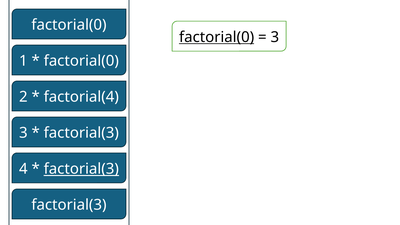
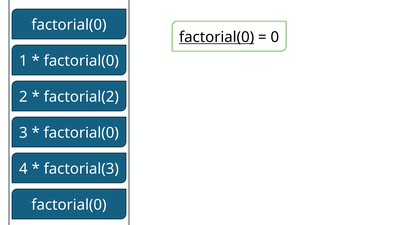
3: 3 -> 0 (275, 37)
factorial(4: factorial(4 -> factorial(2 (81, 97)
factorial(3: factorial(3 -> factorial(0 (81, 133)
factorial(3 underline: present -> none (81, 169)
factorial(3: factorial(3 -> factorial(0 (69, 205)
